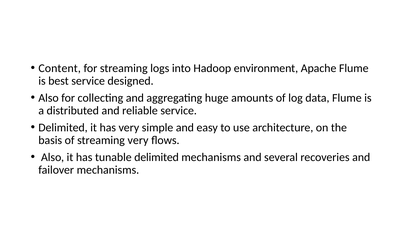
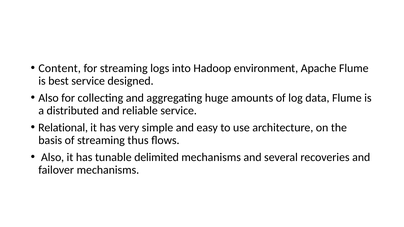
Delimited: Delimited -> Relational (63, 128)
streaming very: very -> thus (138, 140)
